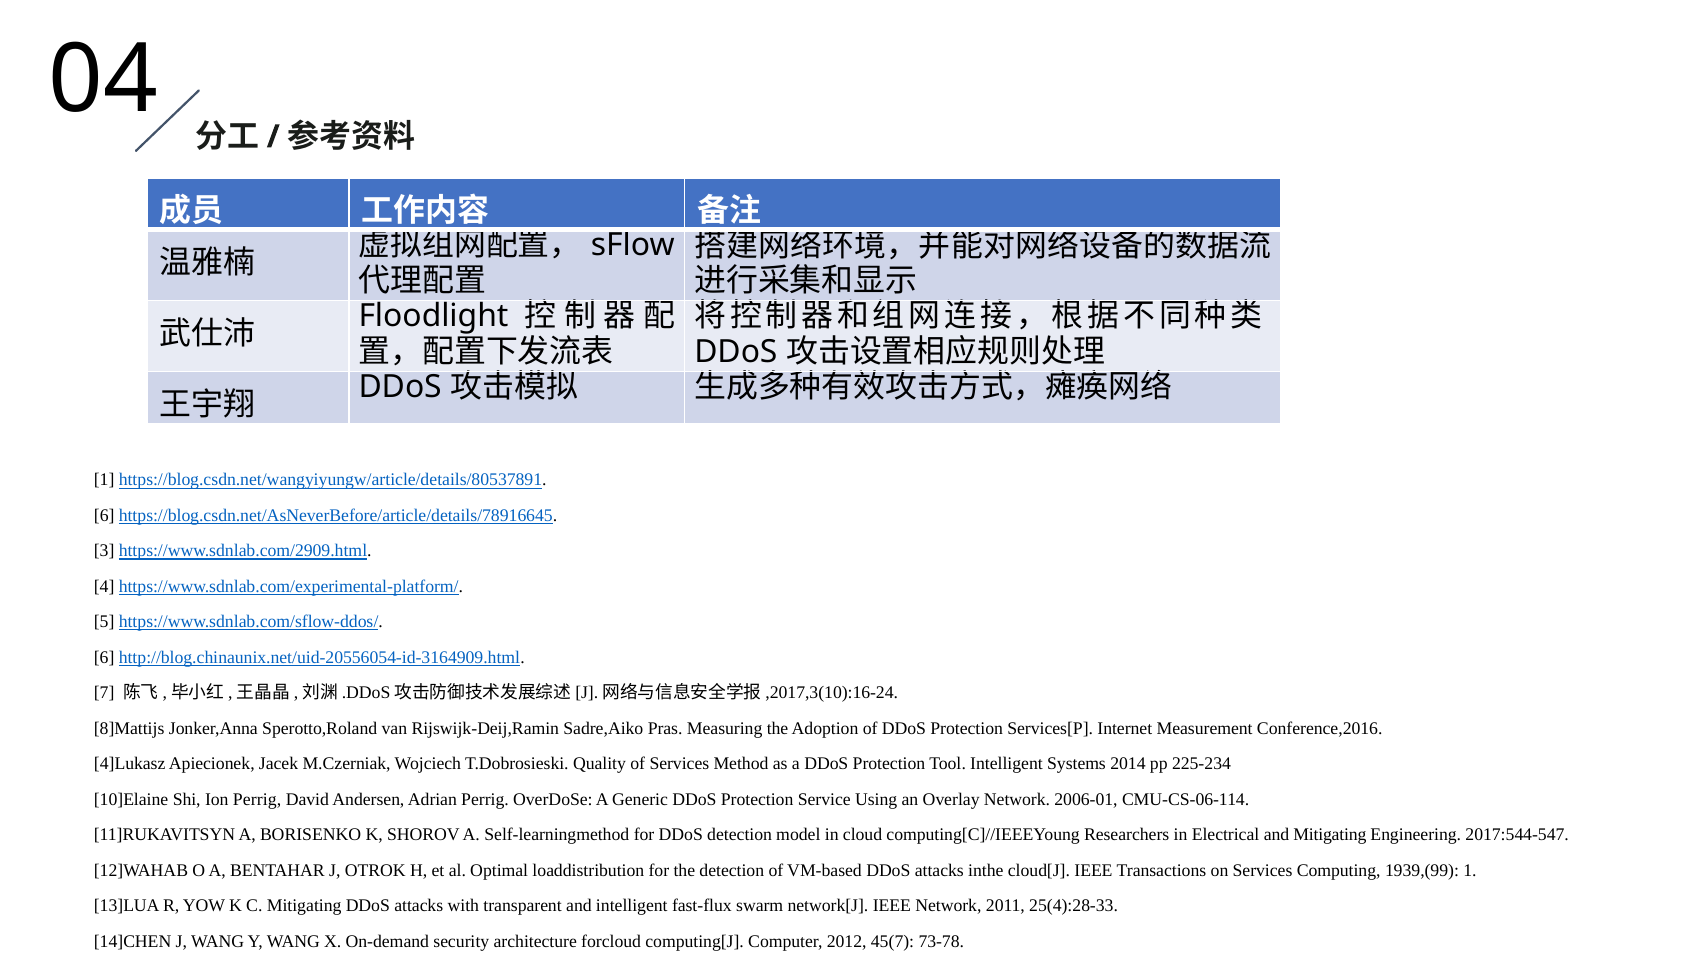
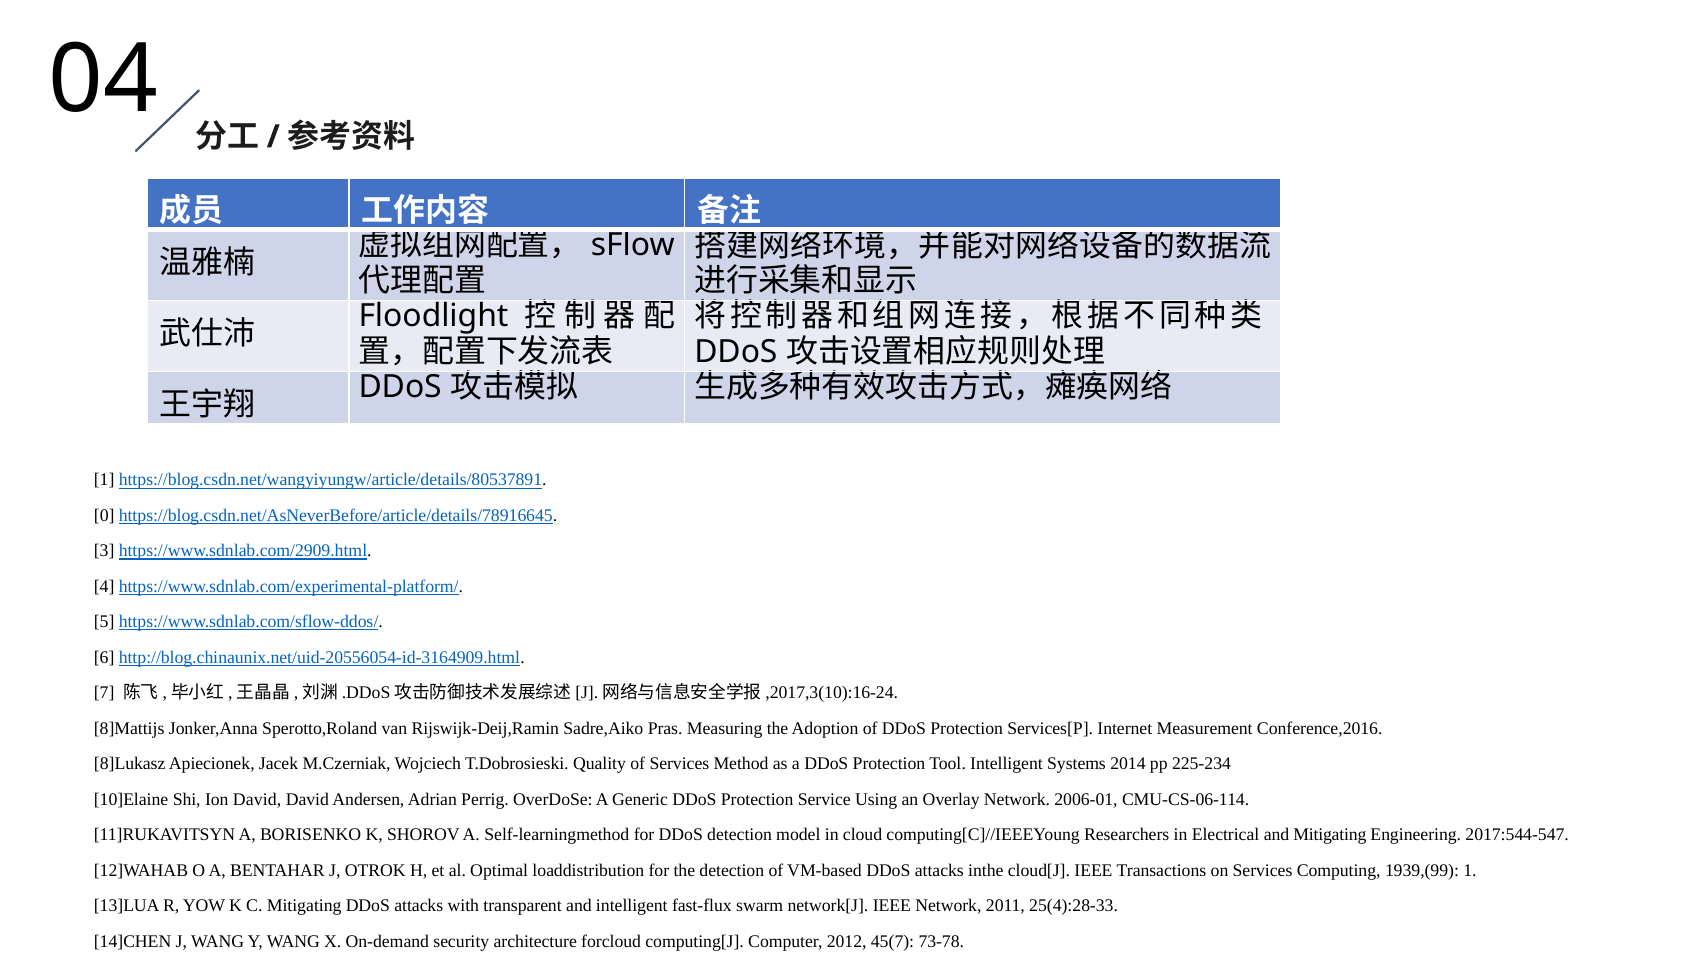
6: 6 -> 0 (104, 515)
4]Lukasz: 4]Lukasz -> 8]Lukasz (130, 764)
Ion Perrig: Perrig -> David (257, 799)
